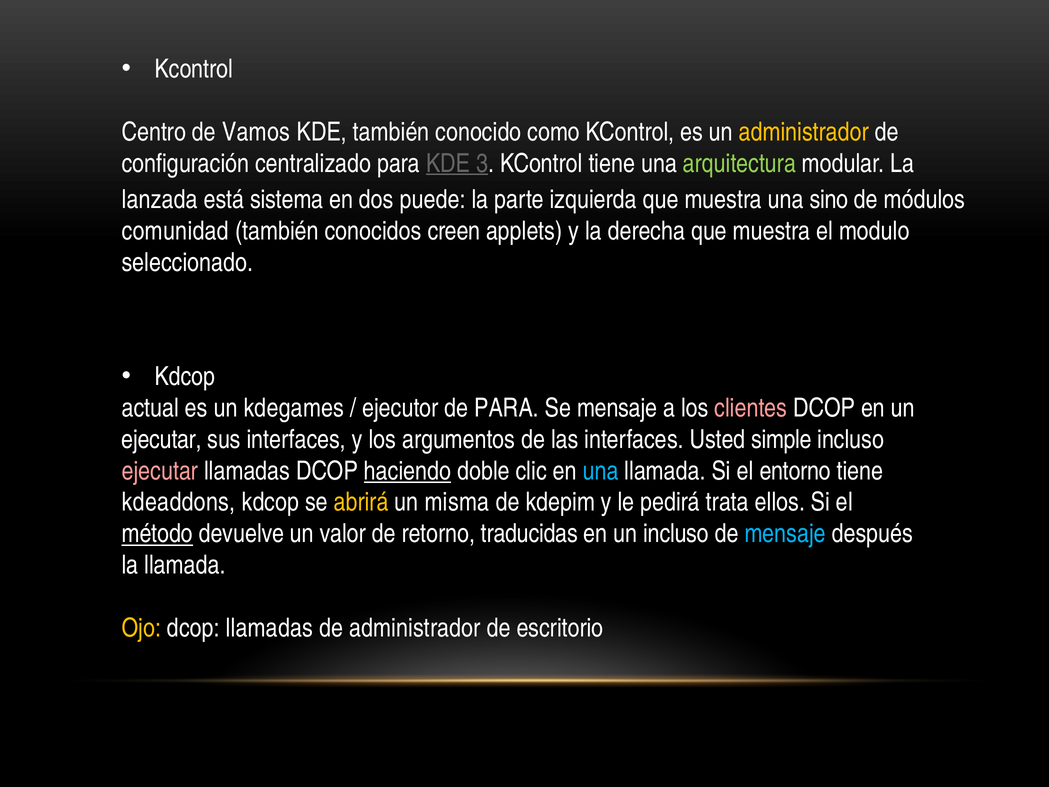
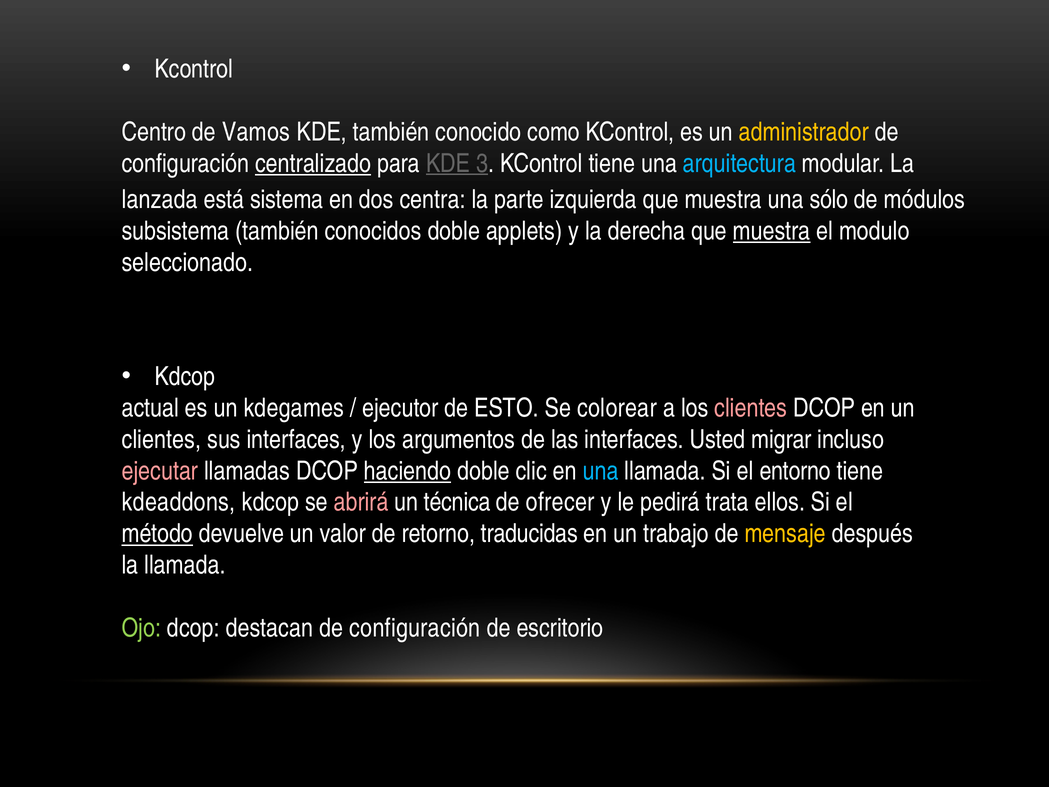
centralizado underline: none -> present (313, 164)
arquitectura colour: light green -> light blue (739, 164)
puede: puede -> centra (433, 199)
sino: sino -> sólo (829, 199)
comunidad: comunidad -> subsistema (176, 231)
conocidos creen: creen -> doble (454, 231)
muestra underline: none -> present (772, 231)
de PARA: PARA -> ESTO (507, 408)
Se mensaje: mensaje -> colorear (617, 408)
ejecutar: ejecutar -> clientes (161, 439)
simple: simple -> migrar (781, 439)
abrirá colour: yellow -> pink (361, 502)
misma: misma -> técnica (457, 502)
kdepim: kdepim -> ofrecer (560, 502)
un incluso: incluso -> trabajo (676, 534)
mensaje colour: light blue -> yellow (785, 534)
Ojo colour: yellow -> light green (141, 628)
dcop llamadas: llamadas -> destacan (269, 628)
administrador: administrador -> configuración (415, 628)
